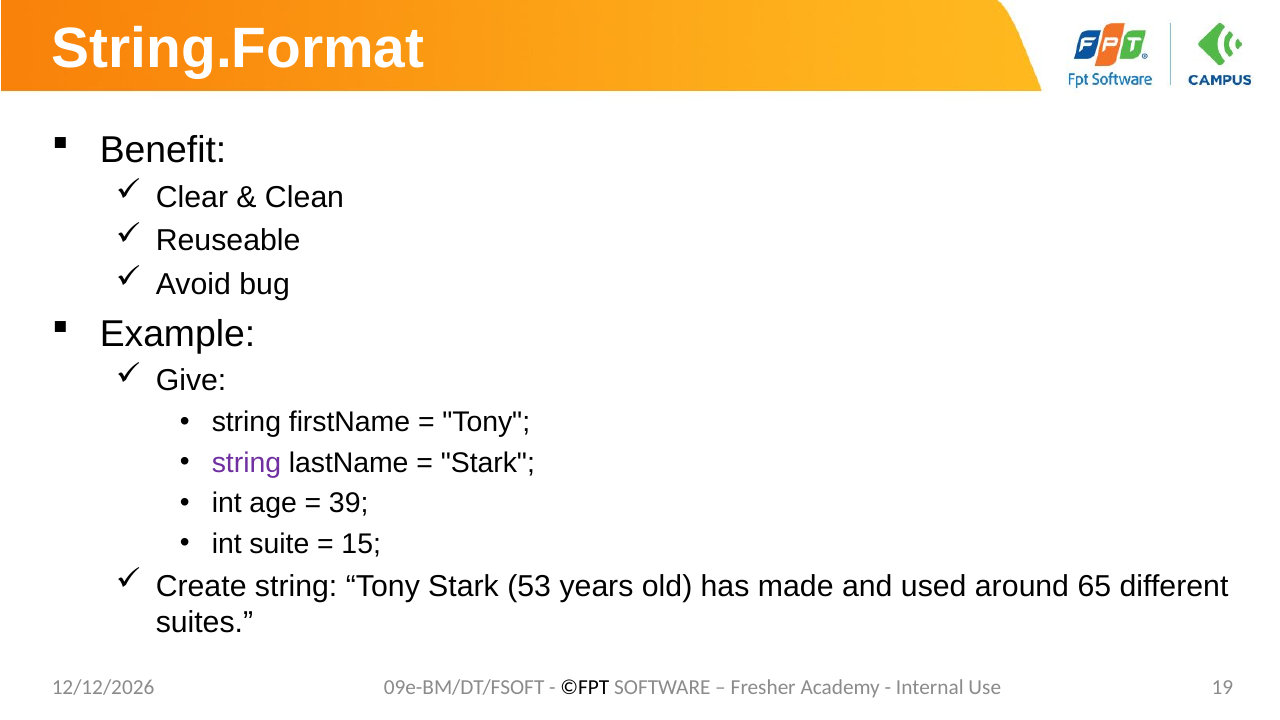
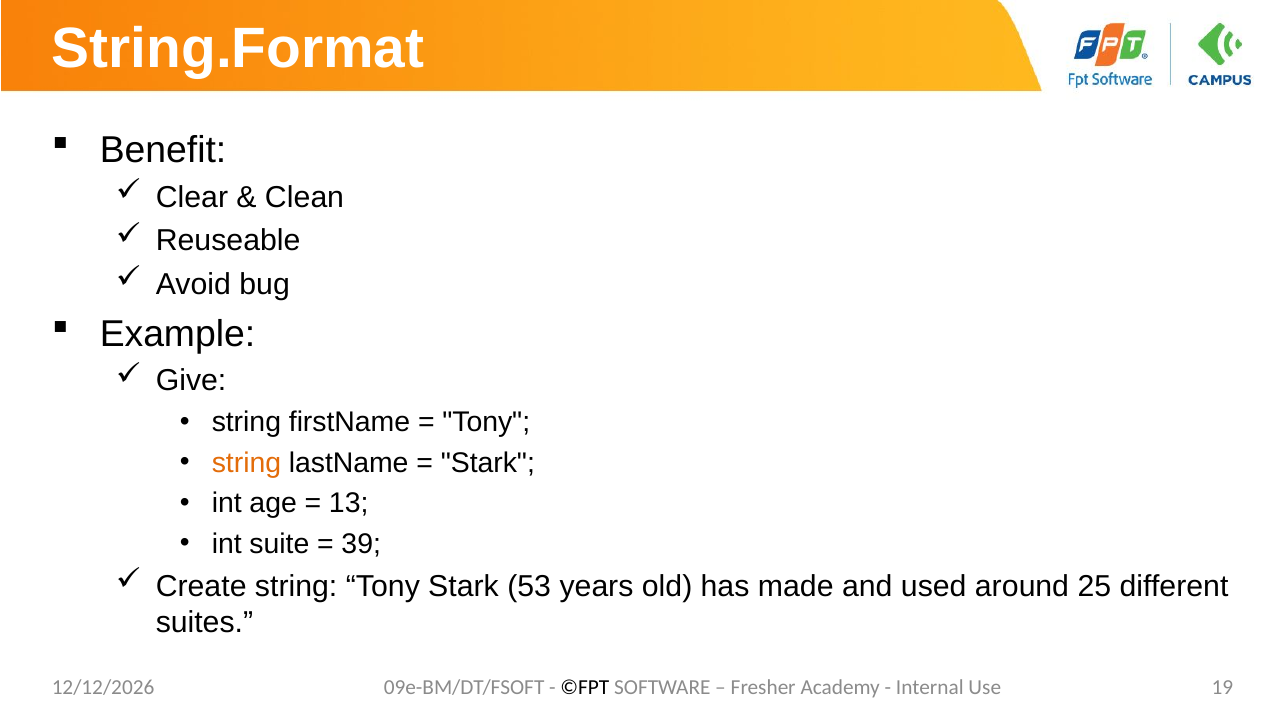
string colour: purple -> orange (246, 463)
39: 39 -> 13 (349, 504)
15: 15 -> 39 (361, 544)
65: 65 -> 25 (1094, 586)
